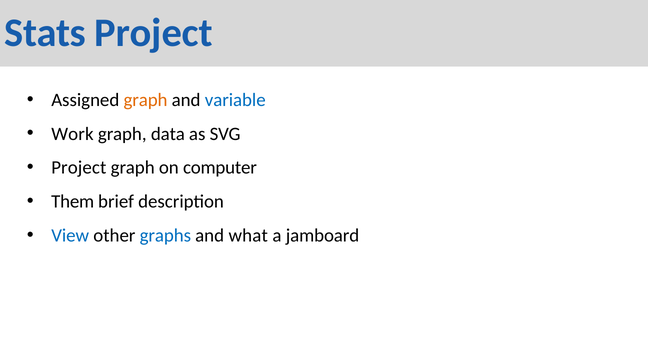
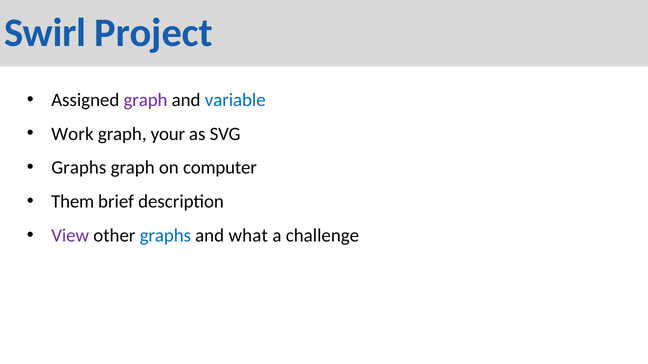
Stats: Stats -> Swirl (45, 33)
graph colour: orange -> purple (146, 100)
data: data -> your (168, 134)
Project: Project -> Graphs (79, 168)
View colour: blue -> purple (70, 236)
jamboard: jamboard -> challenge (322, 236)
